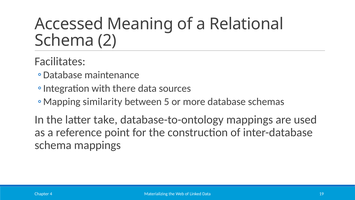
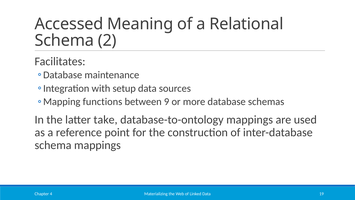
there: there -> setup (124, 88)
similarity: similarity -> functions (102, 102)
5: 5 -> 9 (167, 102)
